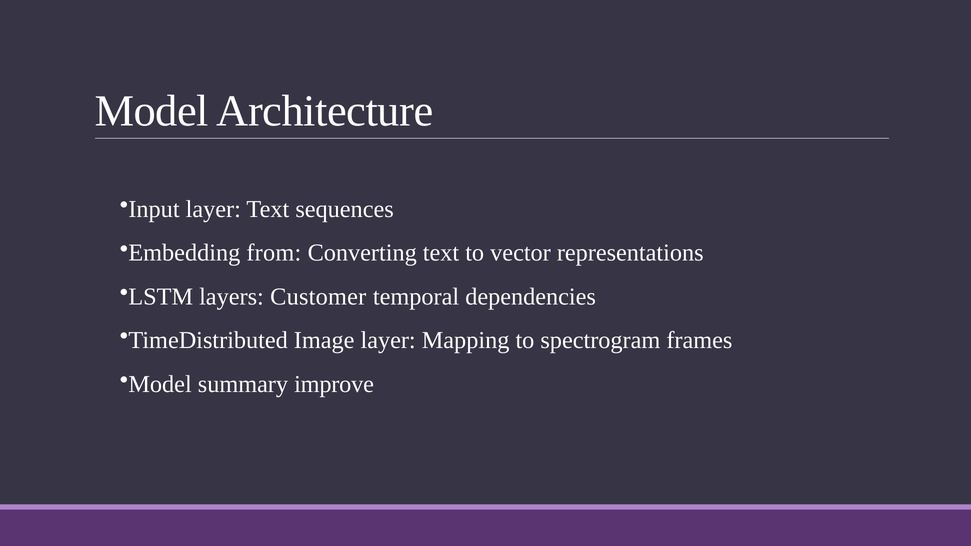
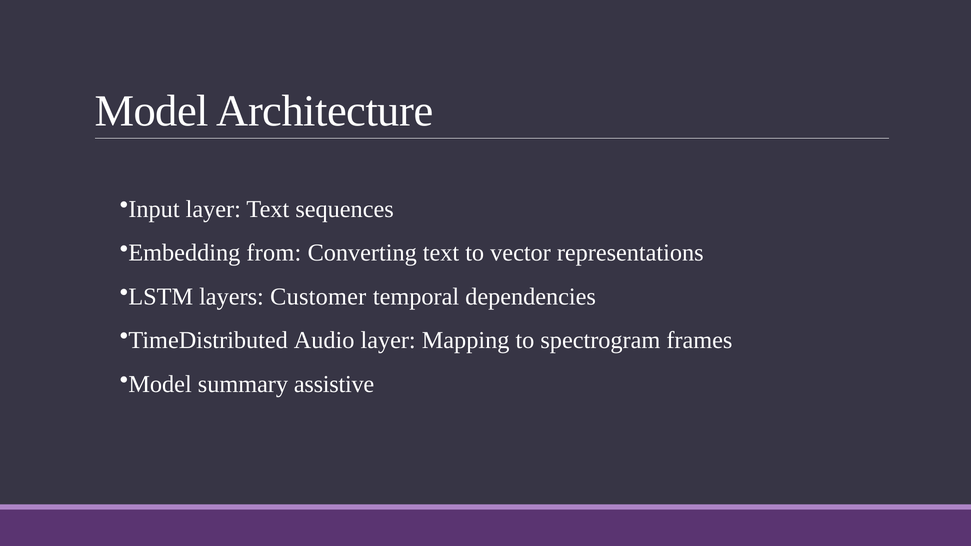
Image: Image -> Audio (324, 340)
improve: improve -> assistive (334, 384)
